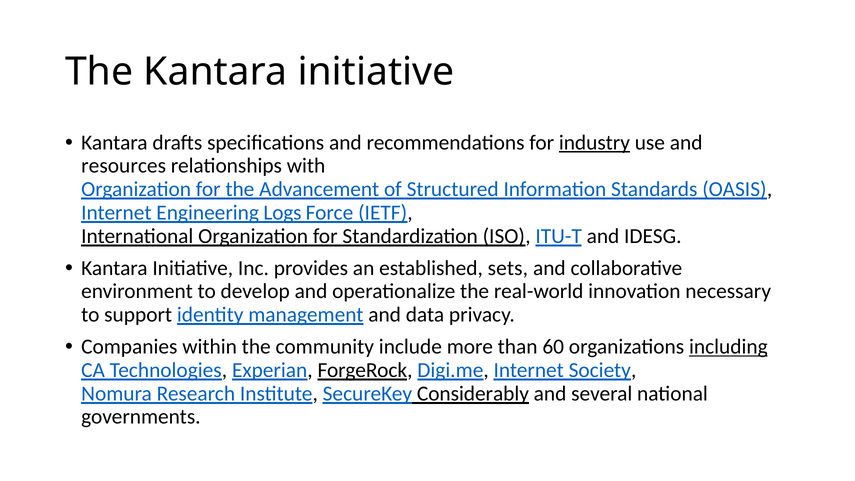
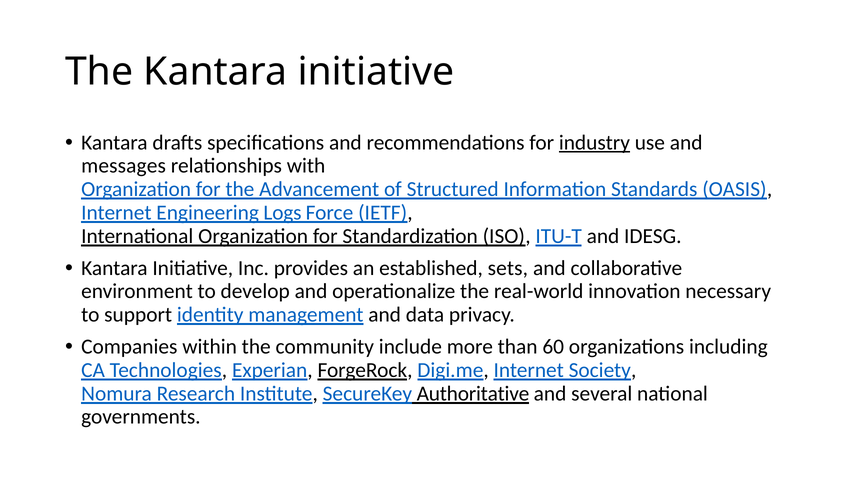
resources: resources -> messages (124, 166)
including underline: present -> none (728, 347)
Considerably: Considerably -> Authoritative (473, 394)
